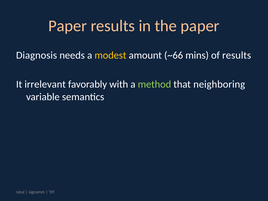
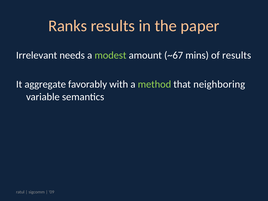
Paper: Paper -> Ranks (68, 26)
Diagnosis: Diagnosis -> Irrelevant (37, 55)
modest colour: yellow -> light green (110, 55)
~66: ~66 -> ~67 (174, 55)
irrelevant: irrelevant -> aggregate (45, 84)
